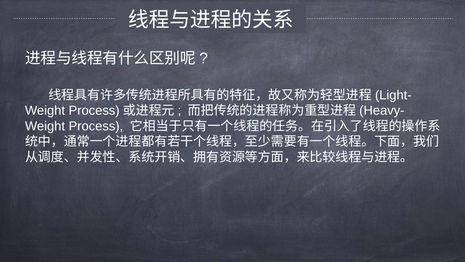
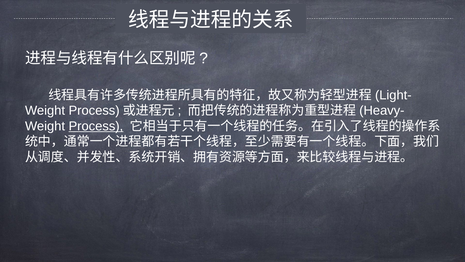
Process underline: none -> present (96, 126)
